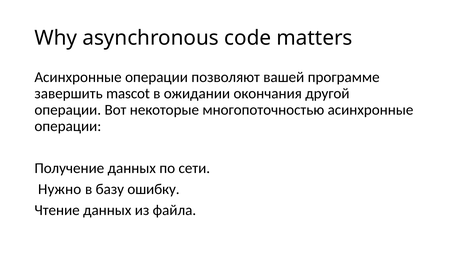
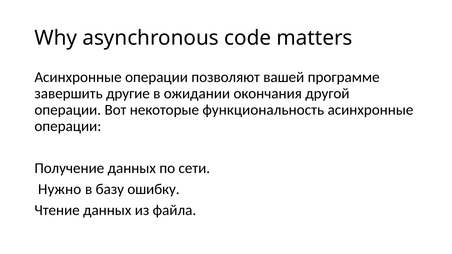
mascot: mascot -> другие (128, 94)
многопоточностью: многопоточностью -> функциональность (263, 110)
